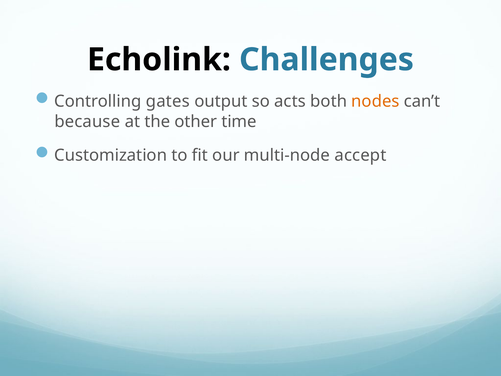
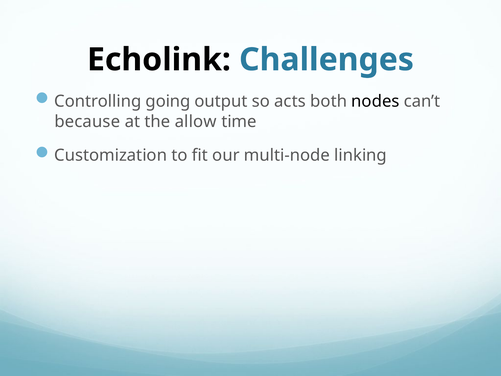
gates: gates -> going (168, 101)
nodes colour: orange -> black (375, 101)
other: other -> allow (196, 121)
accept: accept -> linking (361, 155)
